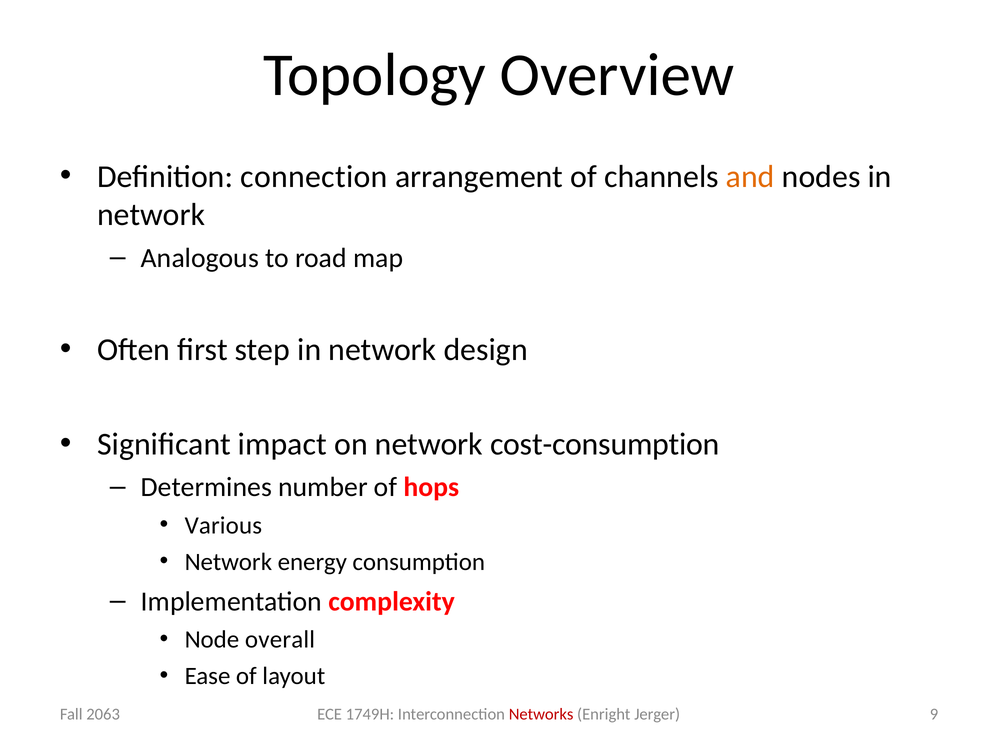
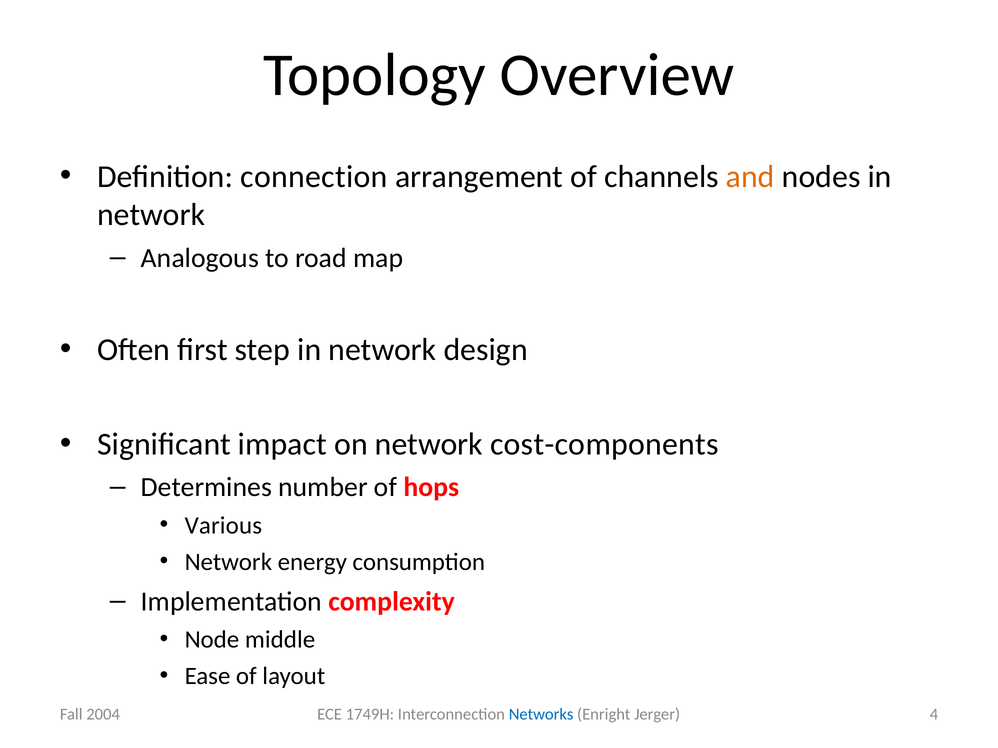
cost-consumption: cost-consumption -> cost-components (605, 444)
overall: overall -> middle (280, 640)
Networks colour: red -> blue (541, 715)
9: 9 -> 4 (934, 715)
2063: 2063 -> 2004 (103, 715)
